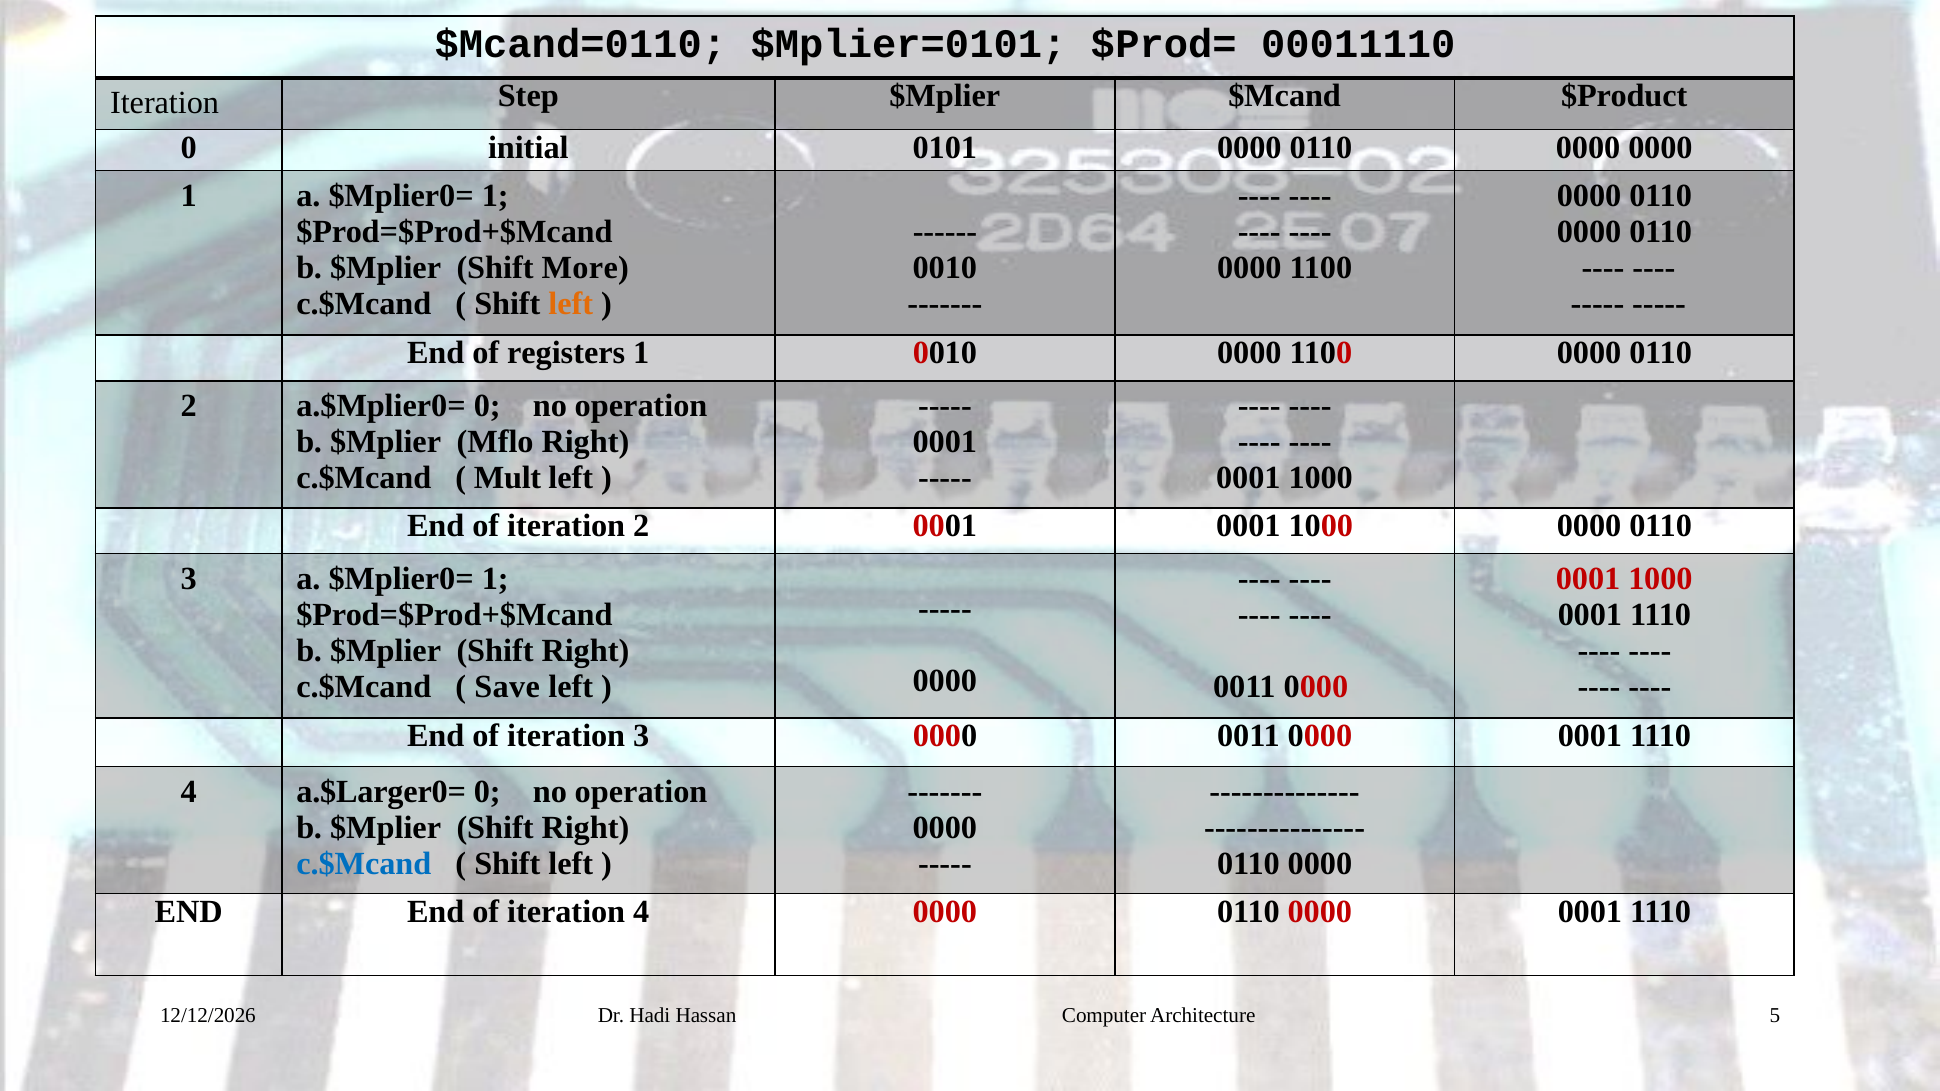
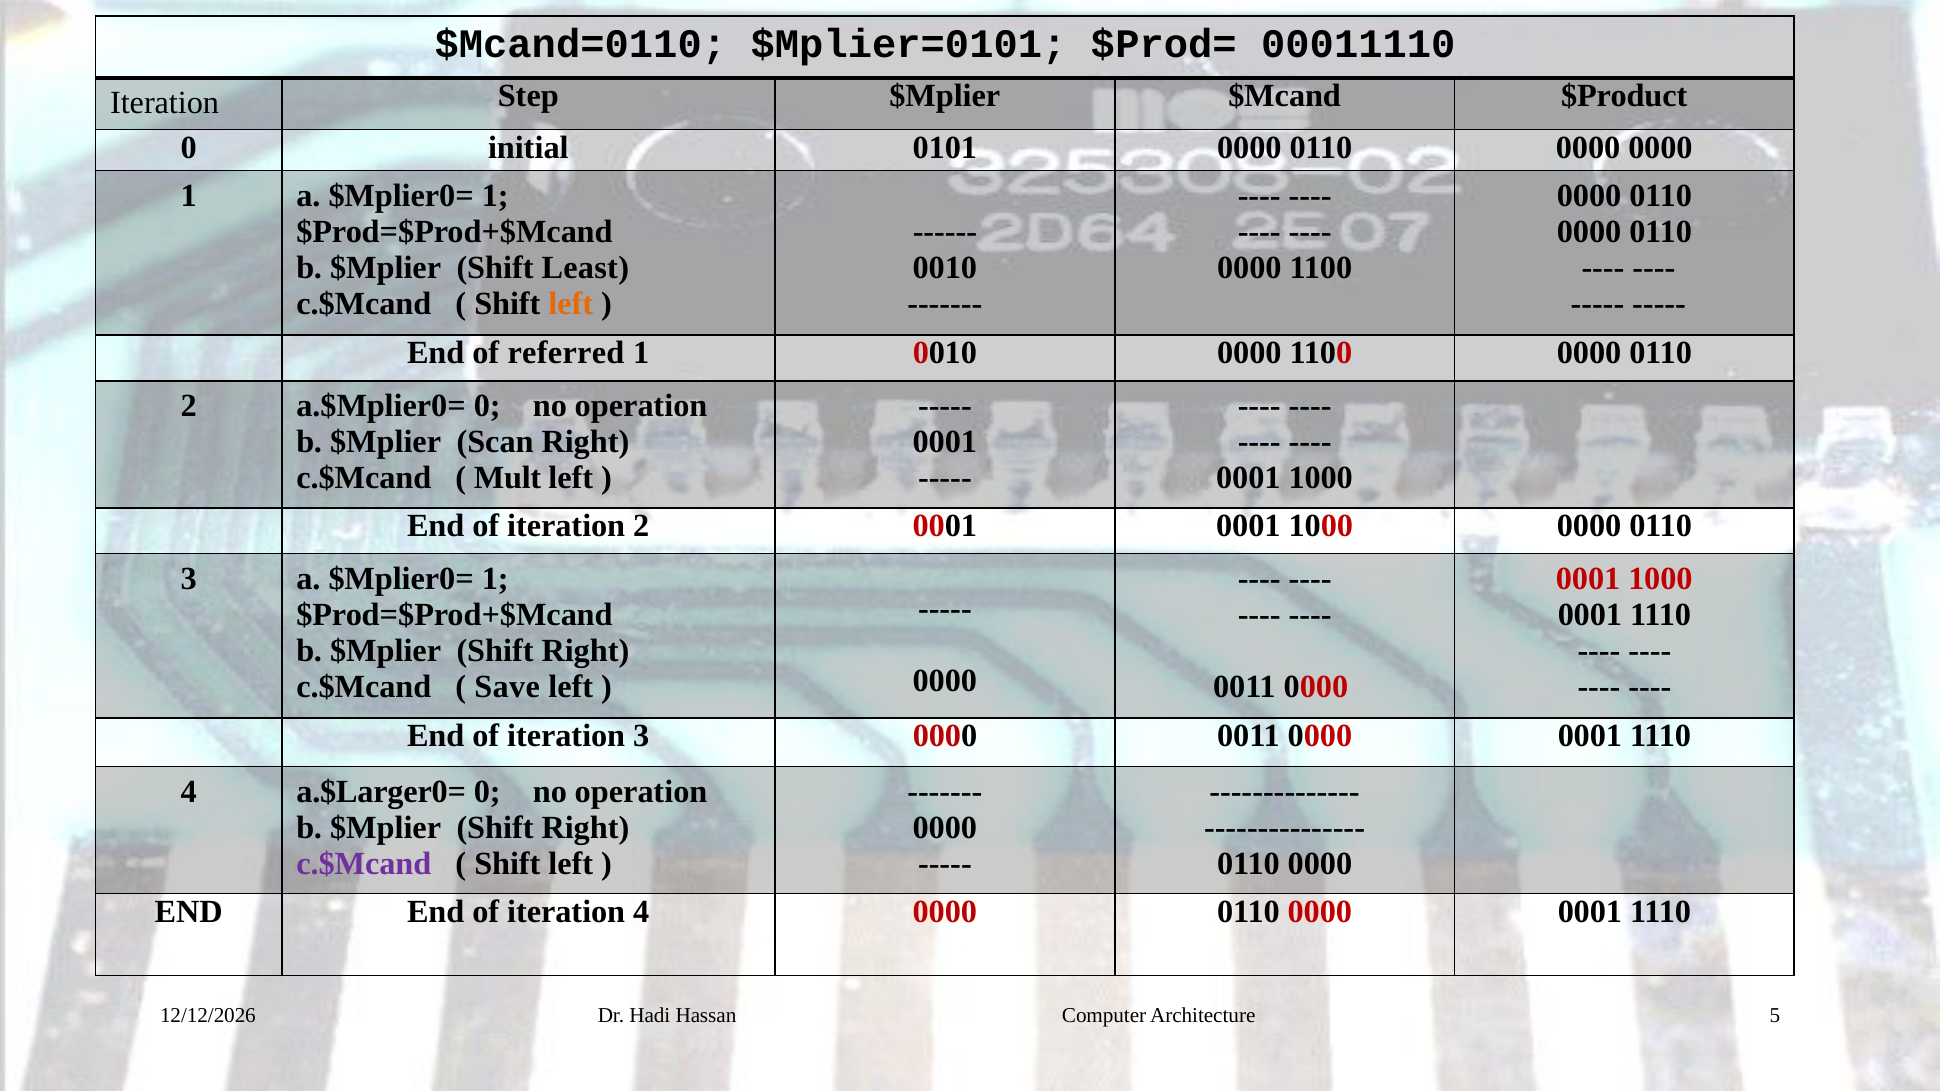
More: More -> Least (585, 268)
registers: registers -> referred (566, 353)
Mflo: Mflo -> Scan (495, 442)
c.$Mcand colour: blue -> purple (364, 864)
